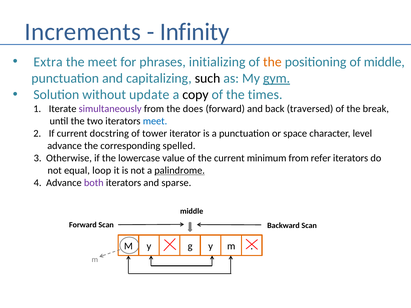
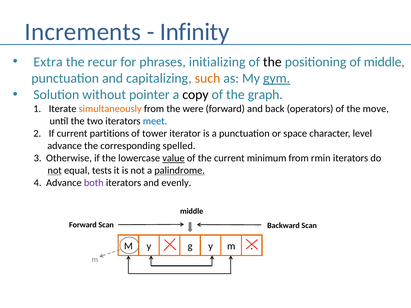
the meet: meet -> recur (102, 62)
the colour: orange -> black (272, 62)
such colour: black -> orange (208, 78)
update: update -> pointer (149, 95)
times: times -> graph (265, 95)
simultaneously colour: purple -> orange (110, 109)
does: does -> were (193, 109)
traversed: traversed -> operators (310, 109)
break: break -> move (376, 109)
docstring: docstring -> partitions (109, 134)
value underline: none -> present (173, 158)
refer: refer -> rmin (321, 158)
not underline: none -> present (55, 171)
loop: loop -> tests (102, 171)
sparse: sparse -> evenly (176, 183)
